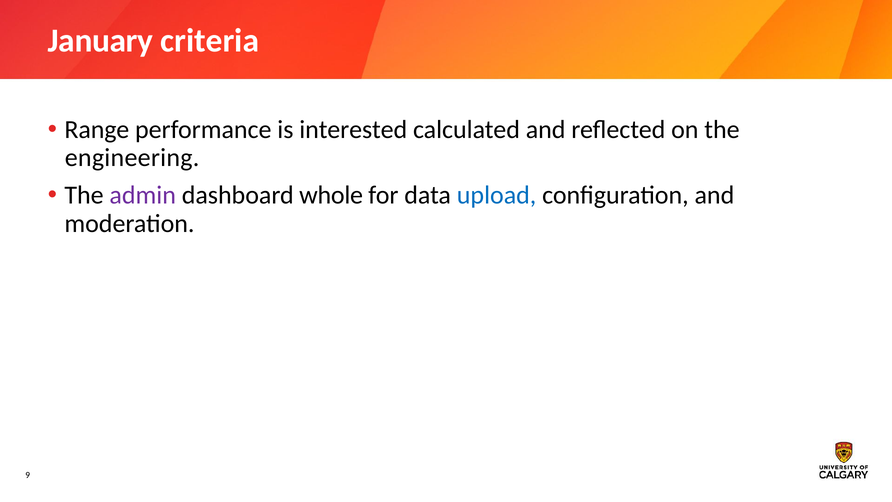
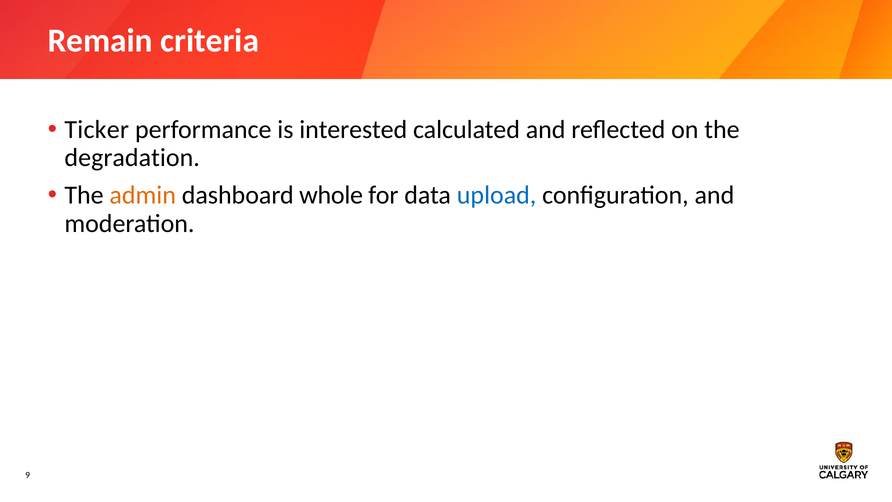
January: January -> Remain (100, 41)
Range: Range -> Ticker (97, 130)
engineering: engineering -> degradation (132, 158)
admin colour: purple -> orange (143, 195)
